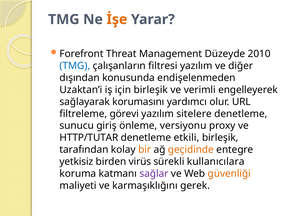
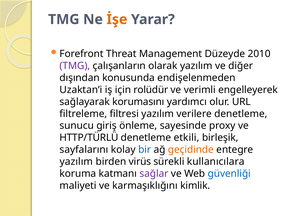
TMG colour: blue -> purple (75, 66)
filtresi: filtresi -> olarak (163, 66)
için birleşik: birleşik -> rolüdür (151, 90)
görevi: görevi -> filtresi (124, 114)
sitelere: sitelere -> verilere (194, 114)
versiyonu: versiyonu -> sayesinde (183, 126)
HTTP/TUTAR: HTTP/TUTAR -> HTTP/TÜRLÜ (89, 138)
tarafından: tarafından -> sayfalarını (84, 150)
bir colour: orange -> blue (145, 150)
yetkisiz: yetkisiz -> yazılım (76, 162)
güvenliği colour: orange -> blue (229, 174)
gerek: gerek -> kimlik (195, 186)
